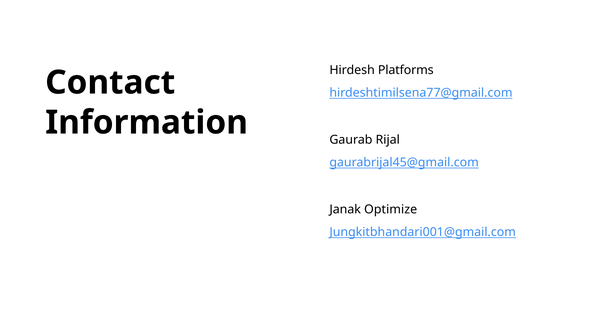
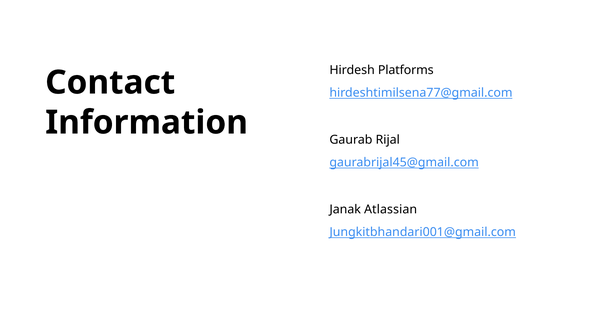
Optimize: Optimize -> Atlassian (391, 210)
